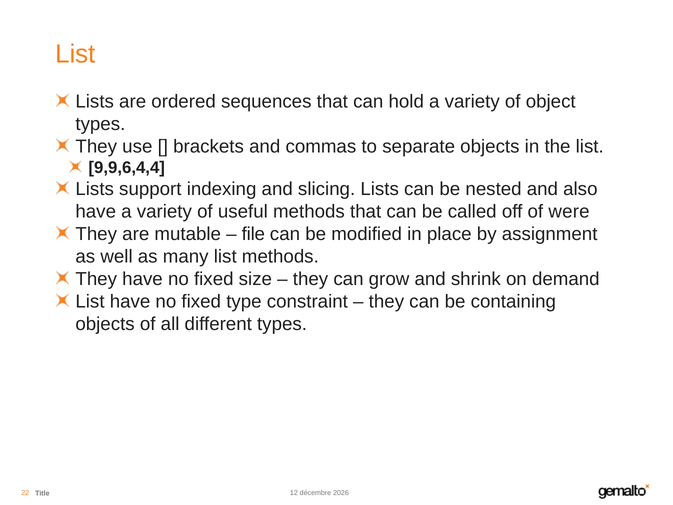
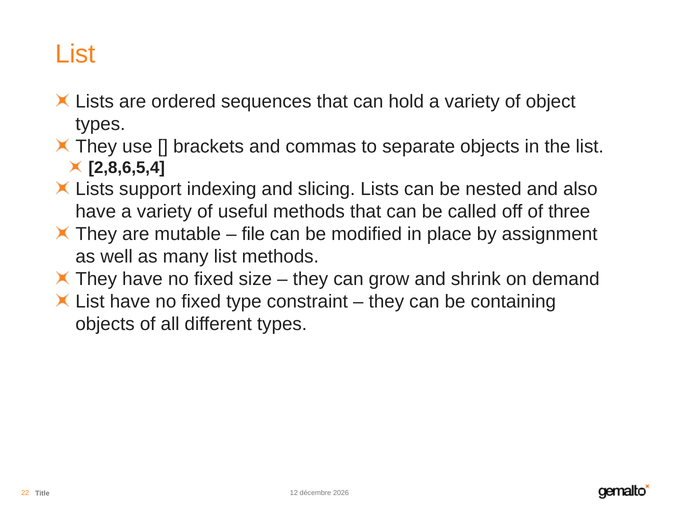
9,9,6,4,4: 9,9,6,4,4 -> 2,8,6,5,4 (127, 168)
were: were -> three (569, 212)
